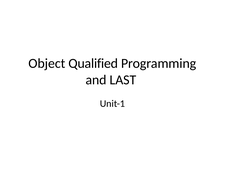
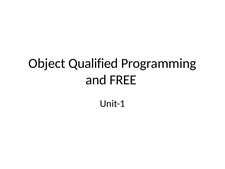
LAST: LAST -> FREE (123, 80)
